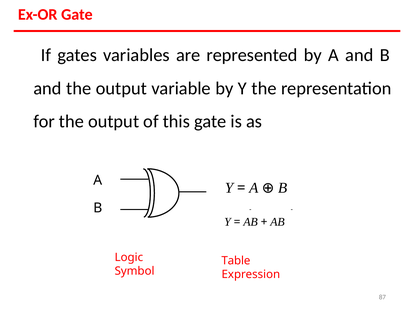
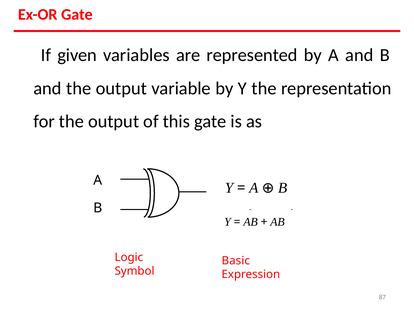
gates: gates -> given (77, 55)
Table: Table -> Basic (236, 261)
